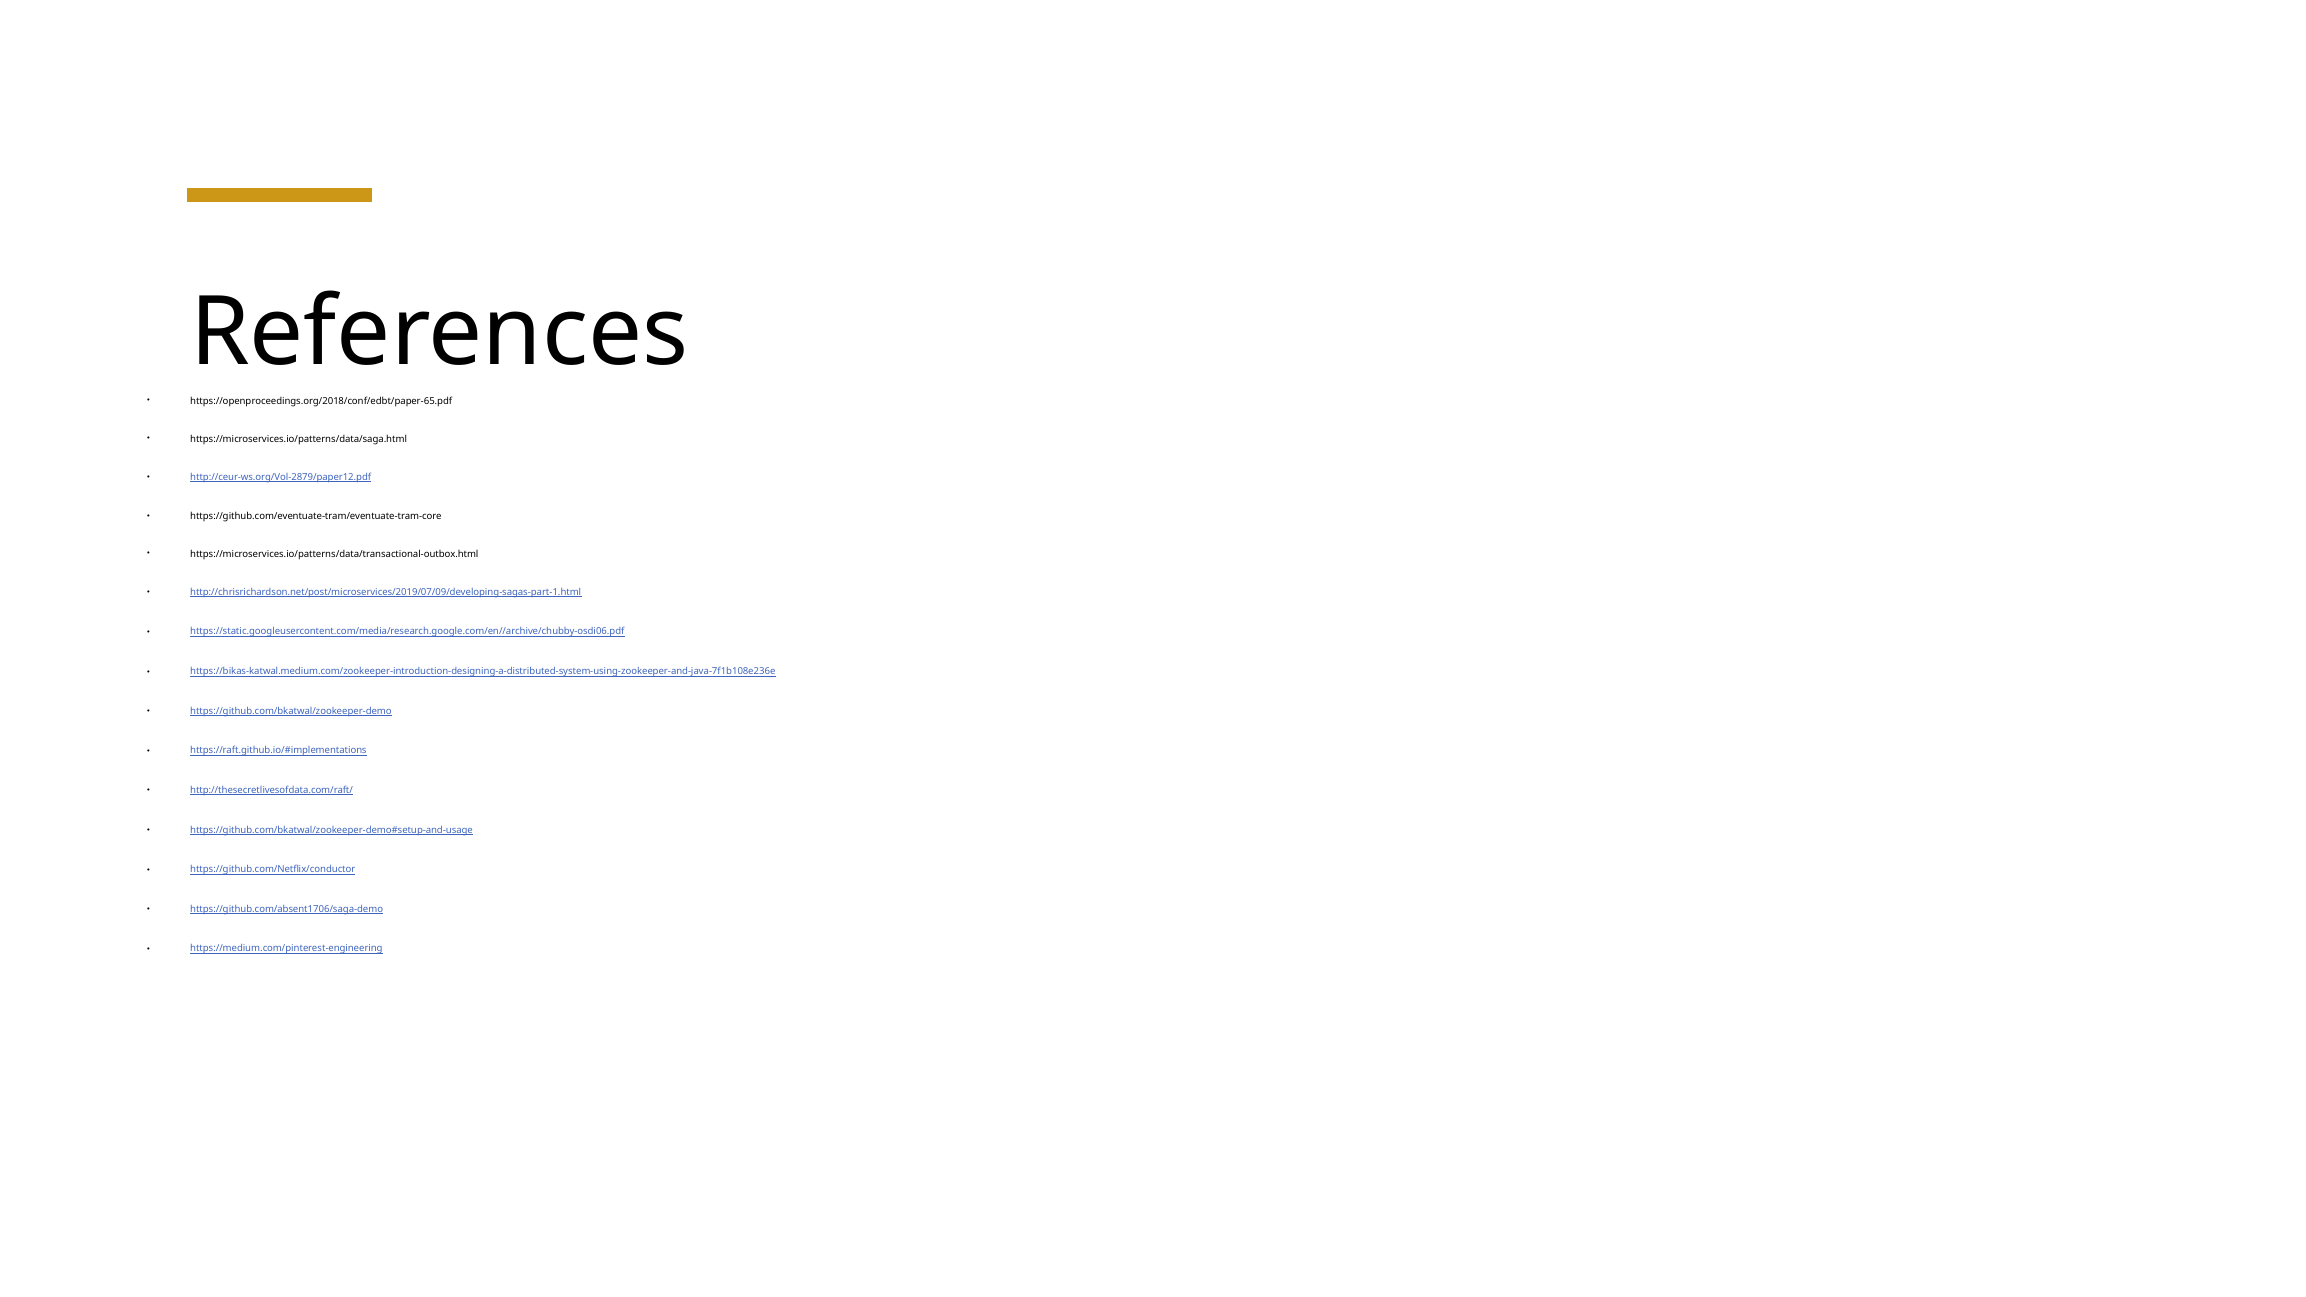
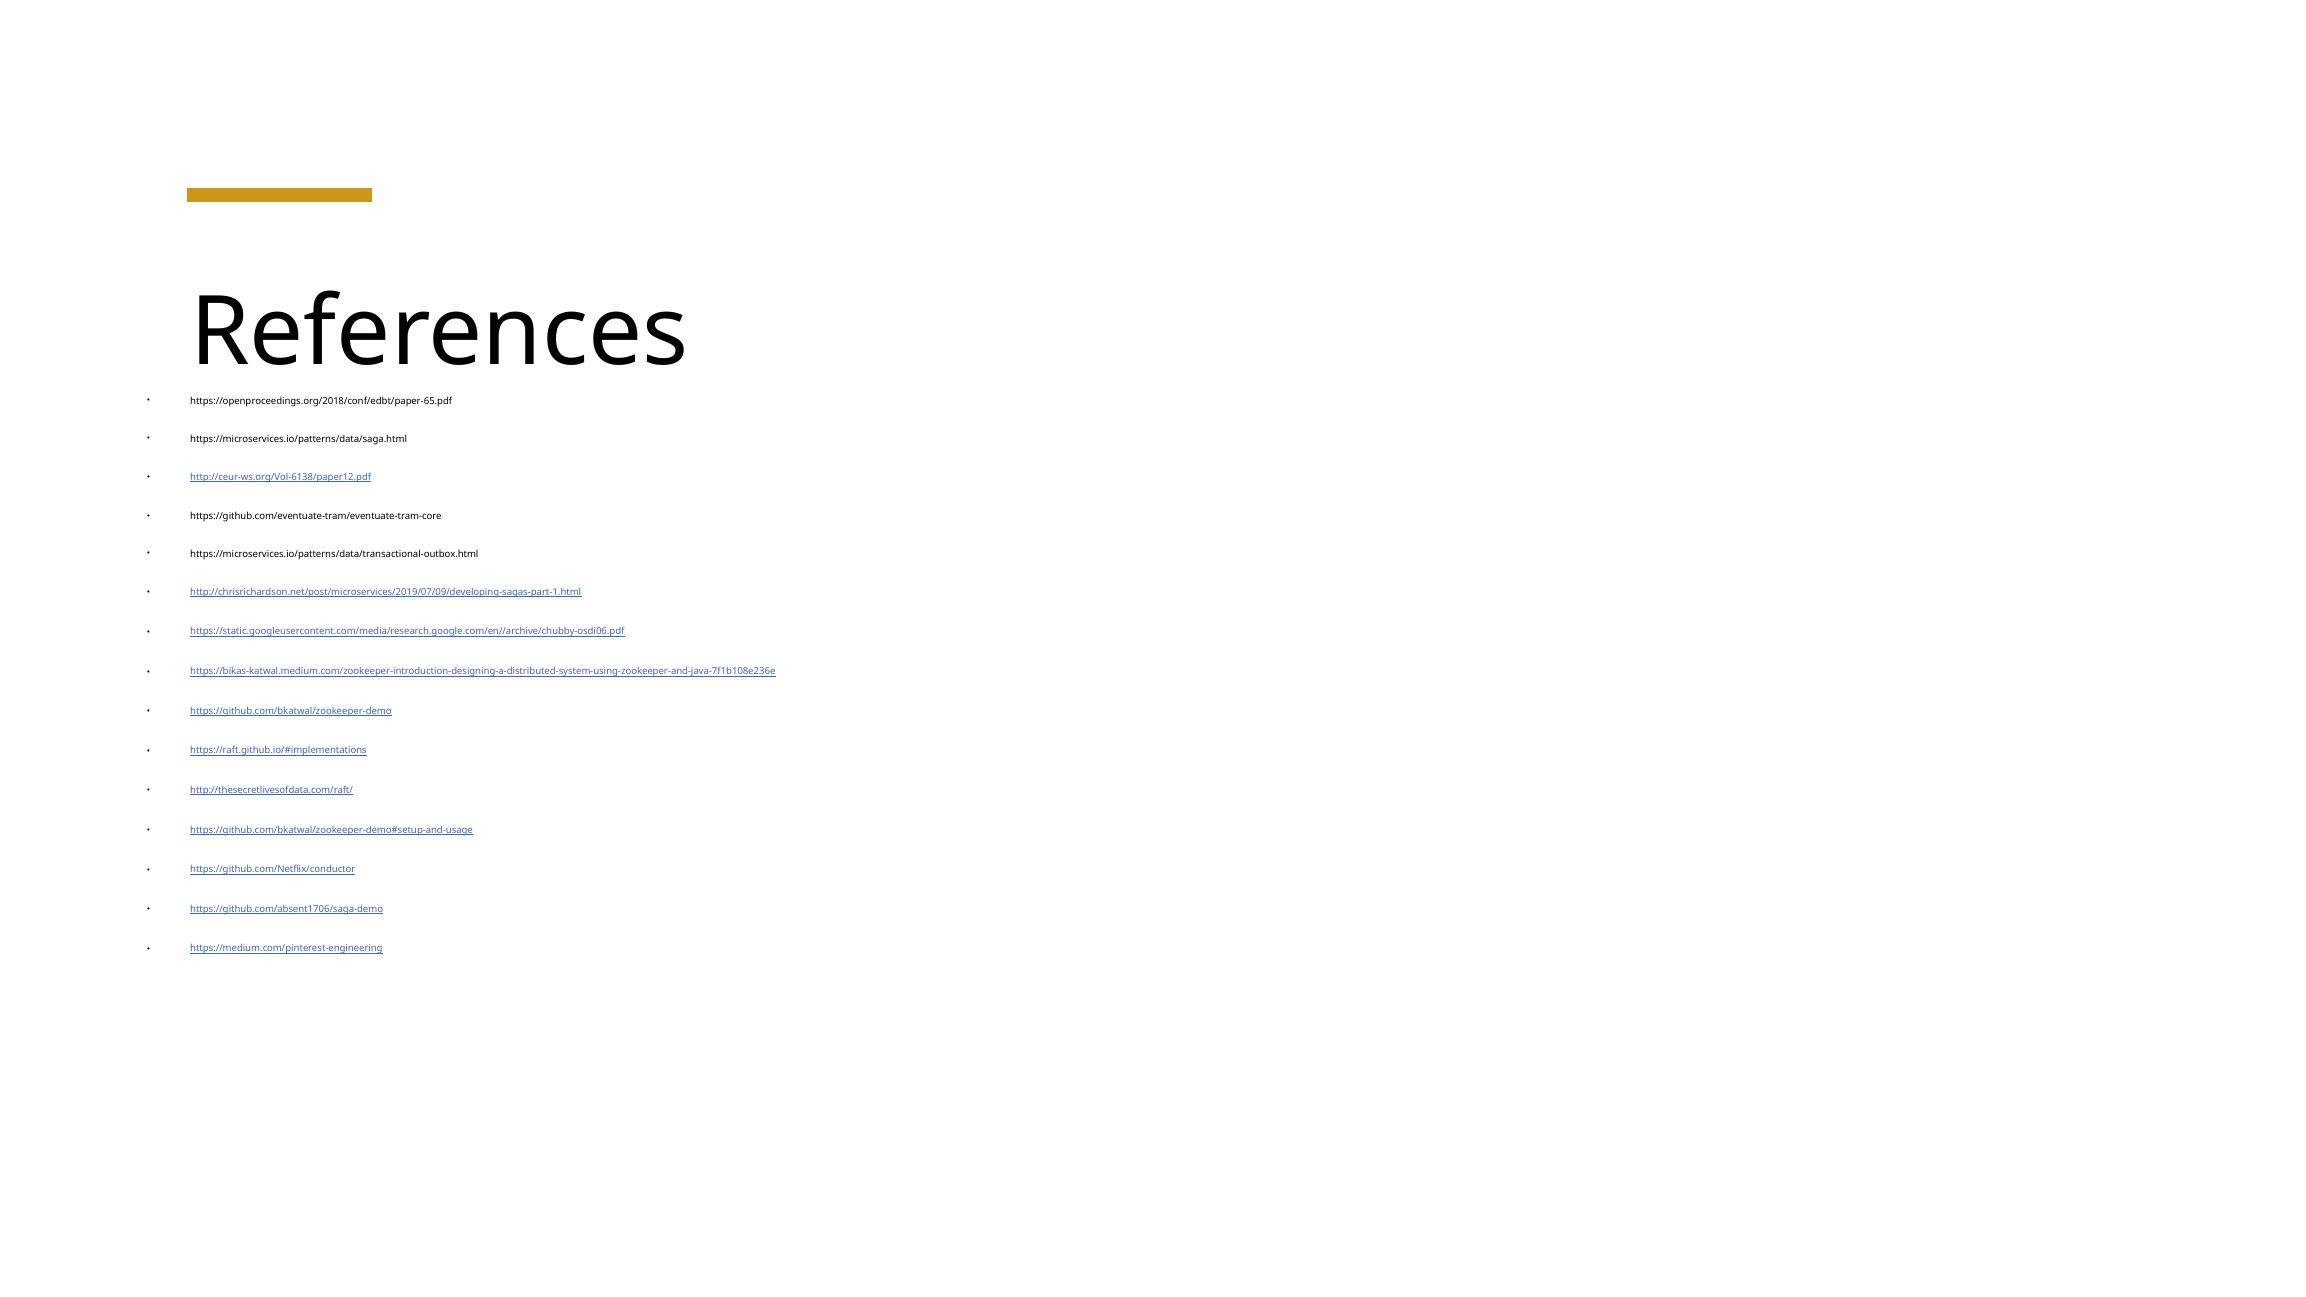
http://ceur-ws.org/Vol-2879/paper12.pdf: http://ceur-ws.org/Vol-2879/paper12.pdf -> http://ceur-ws.org/Vol-6138/paper12.pdf (281, 477)
